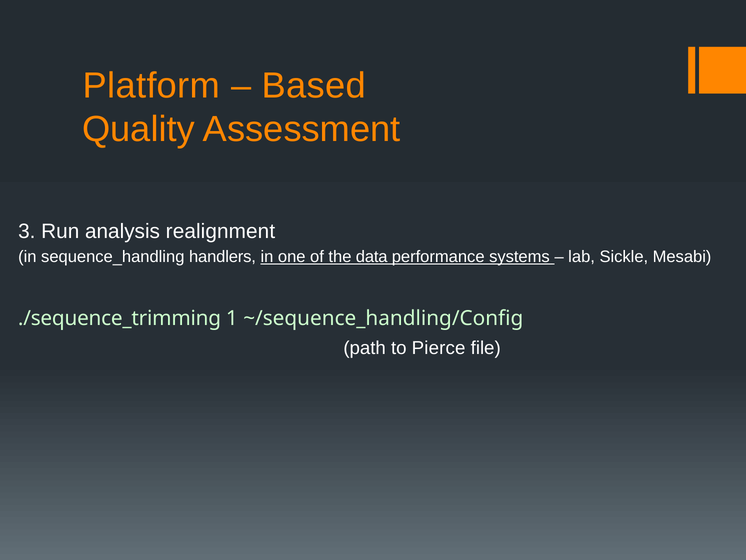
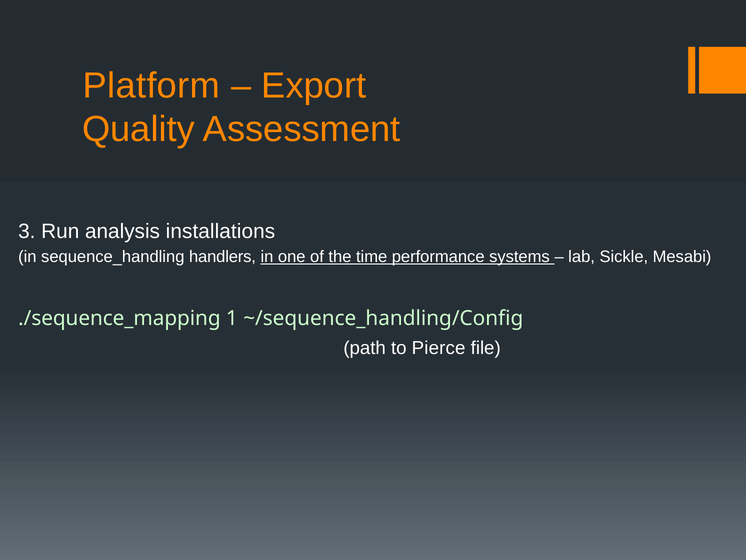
Based: Based -> Export (314, 86)
realignment: realignment -> installations (220, 231)
data: data -> time (372, 256)
./sequence_trimming: ./sequence_trimming -> ./sequence_mapping (119, 318)
